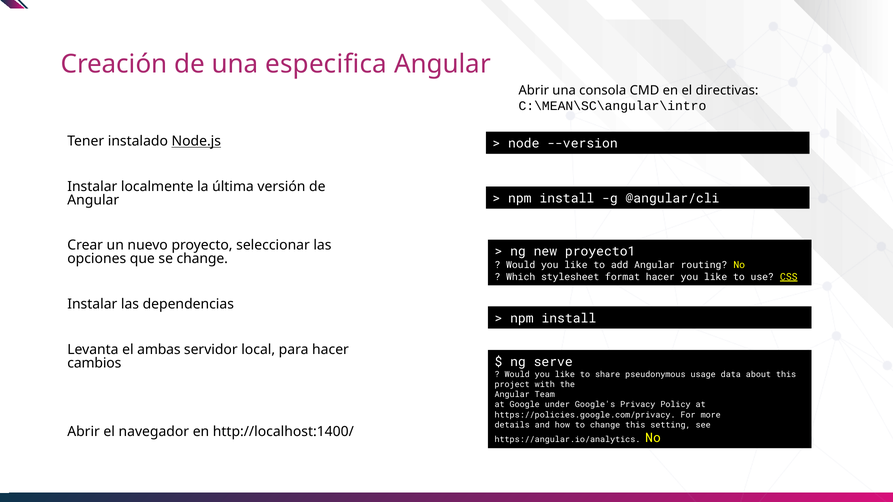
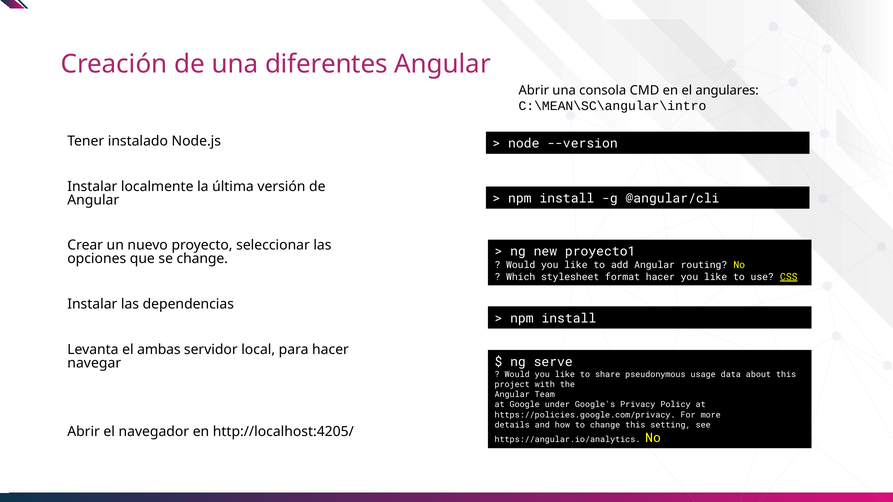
especifica: especifica -> diferentes (326, 64)
directivas: directivas -> angulares (727, 90)
Node.js underline: present -> none (196, 141)
cambios: cambios -> navegar (94, 363)
http://localhost:1400/: http://localhost:1400/ -> http://localhost:4205/ (283, 432)
